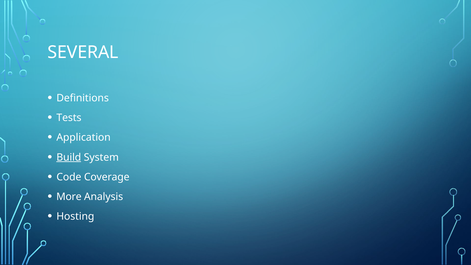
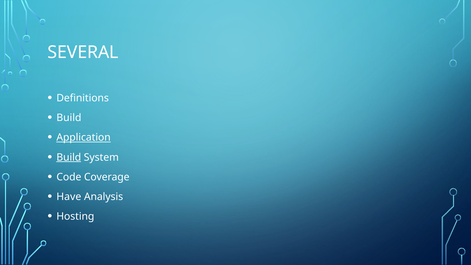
Tests: Tests -> Build (69, 118)
Application underline: none -> present (84, 138)
More: More -> Have (69, 197)
